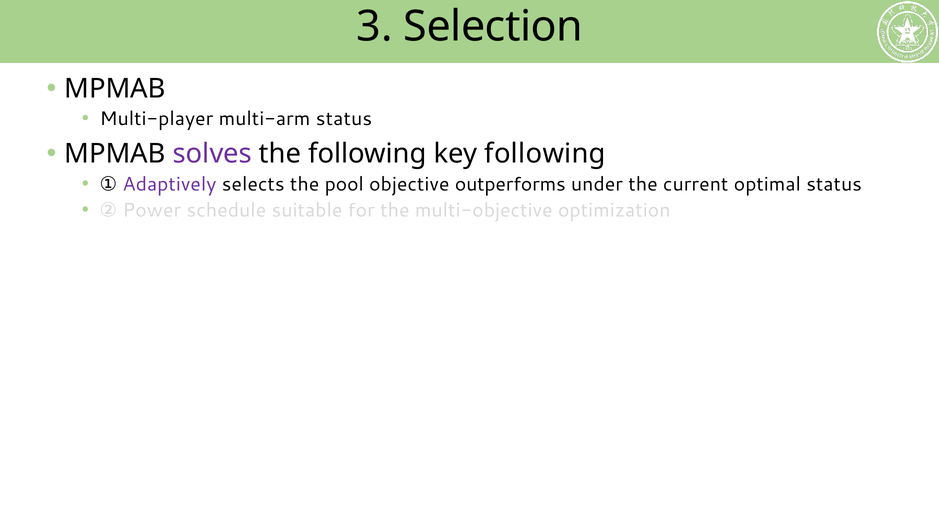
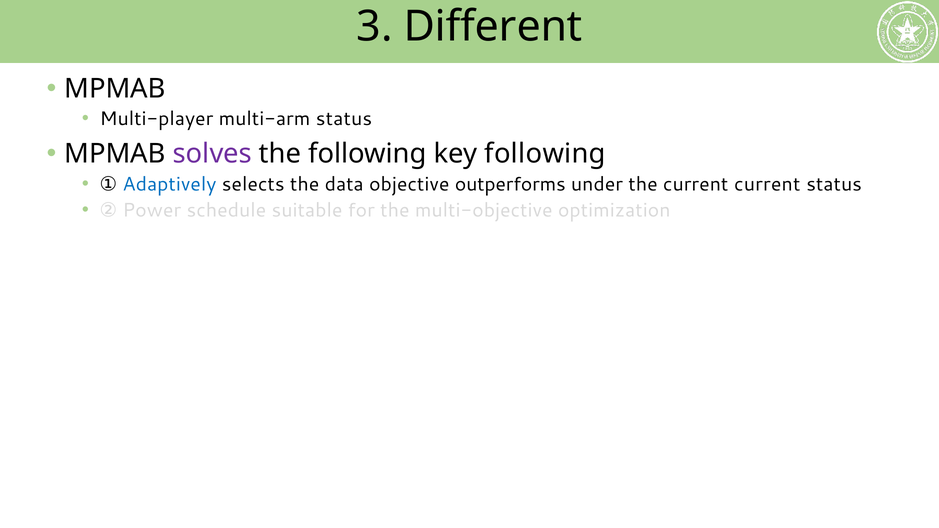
Selection: Selection -> Different (493, 26)
Adaptively colour: purple -> blue (169, 184)
pool: pool -> data (344, 184)
current optimal: optimal -> current (767, 184)
